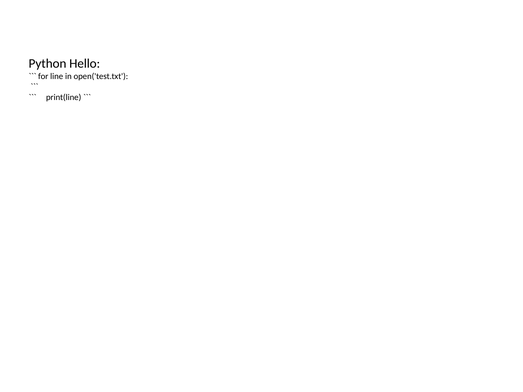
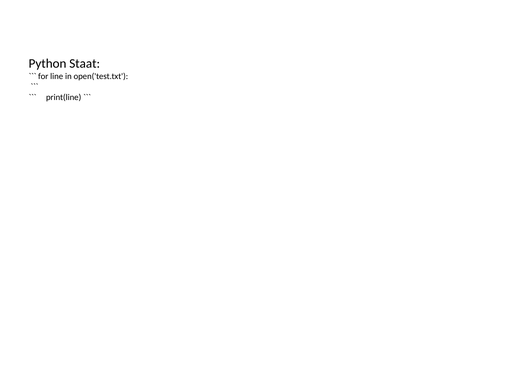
Hello: Hello -> Staat (85, 64)
